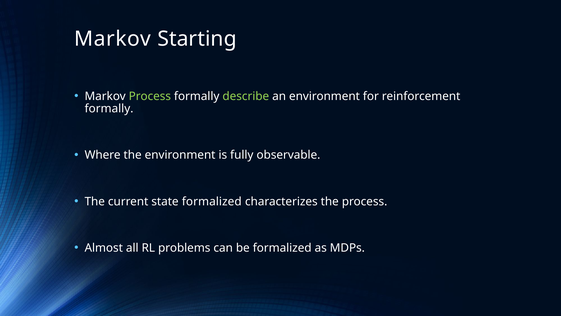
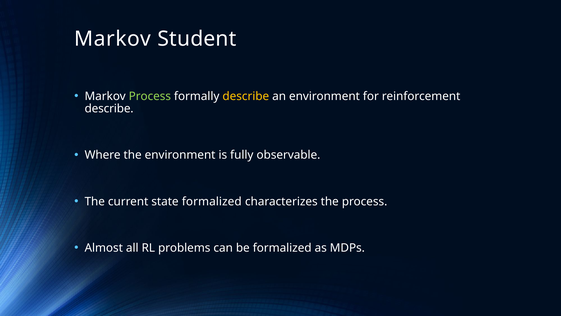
Starting: Starting -> Student (197, 39)
describe colour: light green -> yellow (246, 96)
formally: formally -> describe (109, 109)
